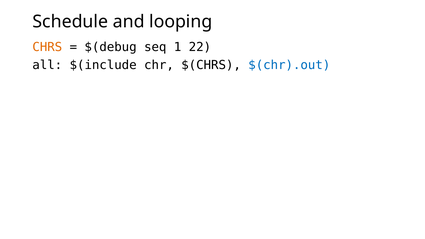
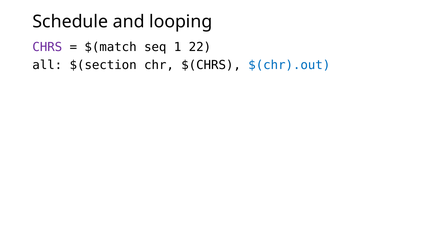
CHRS colour: orange -> purple (47, 47)
$(debug: $(debug -> $(match (111, 47)
$(include: $(include -> $(section (103, 65)
